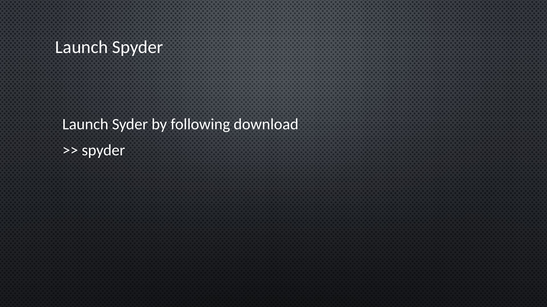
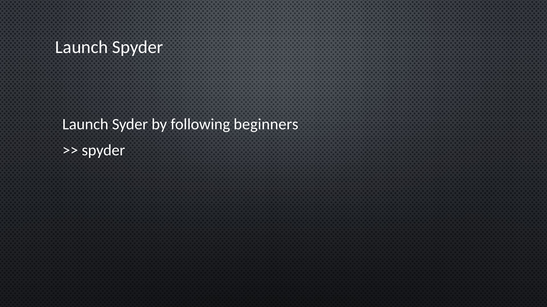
download: download -> beginners (266, 125)
